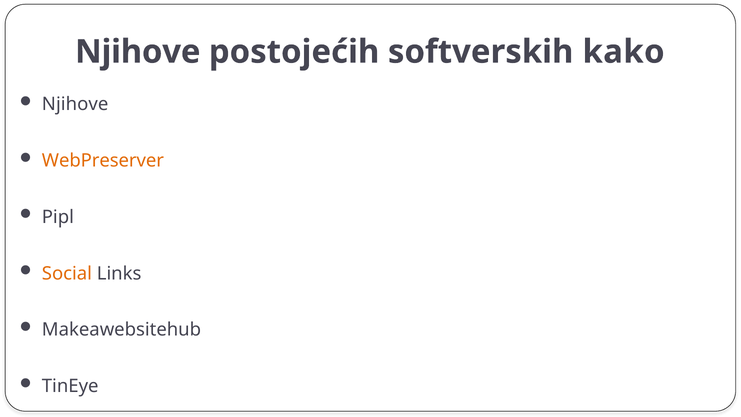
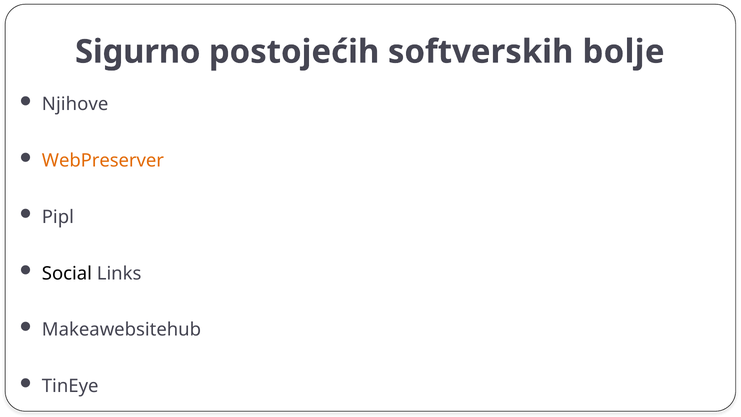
Njihove: Njihove -> Sigurno (138, 52)
kako: kako -> bolje (624, 52)
Social colour: orange -> black (67, 273)
